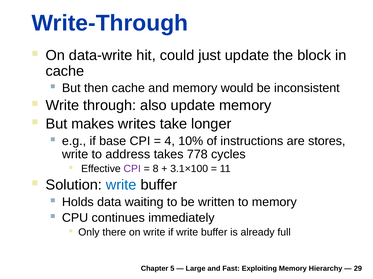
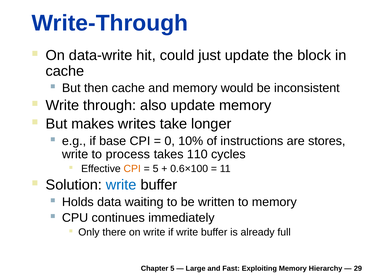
4: 4 -> 0 (170, 141)
address: address -> process (128, 155)
778: 778 -> 110 (197, 155)
CPI colour: purple -> orange (132, 169)
8: 8 -> 5 (156, 169)
3.1×100: 3.1×100 -> 0.6×100 (189, 169)
